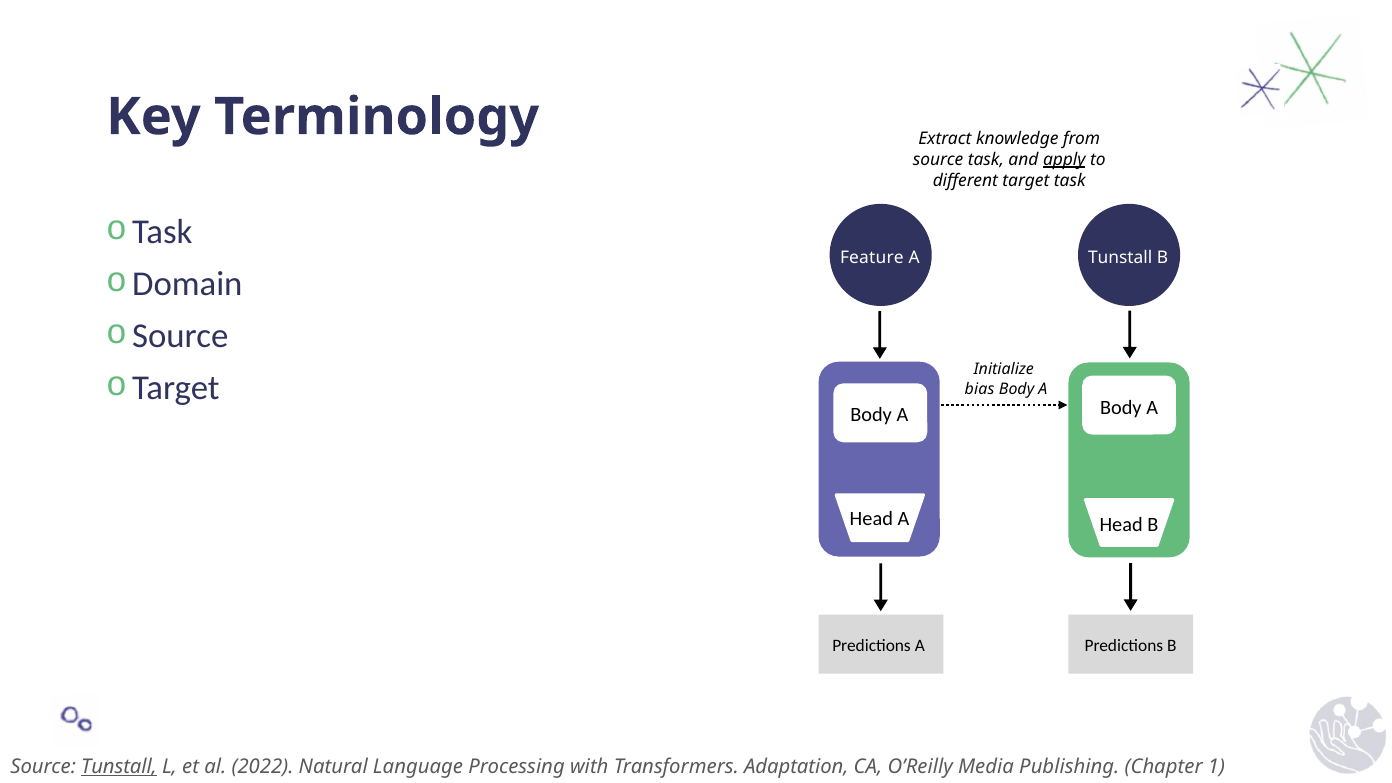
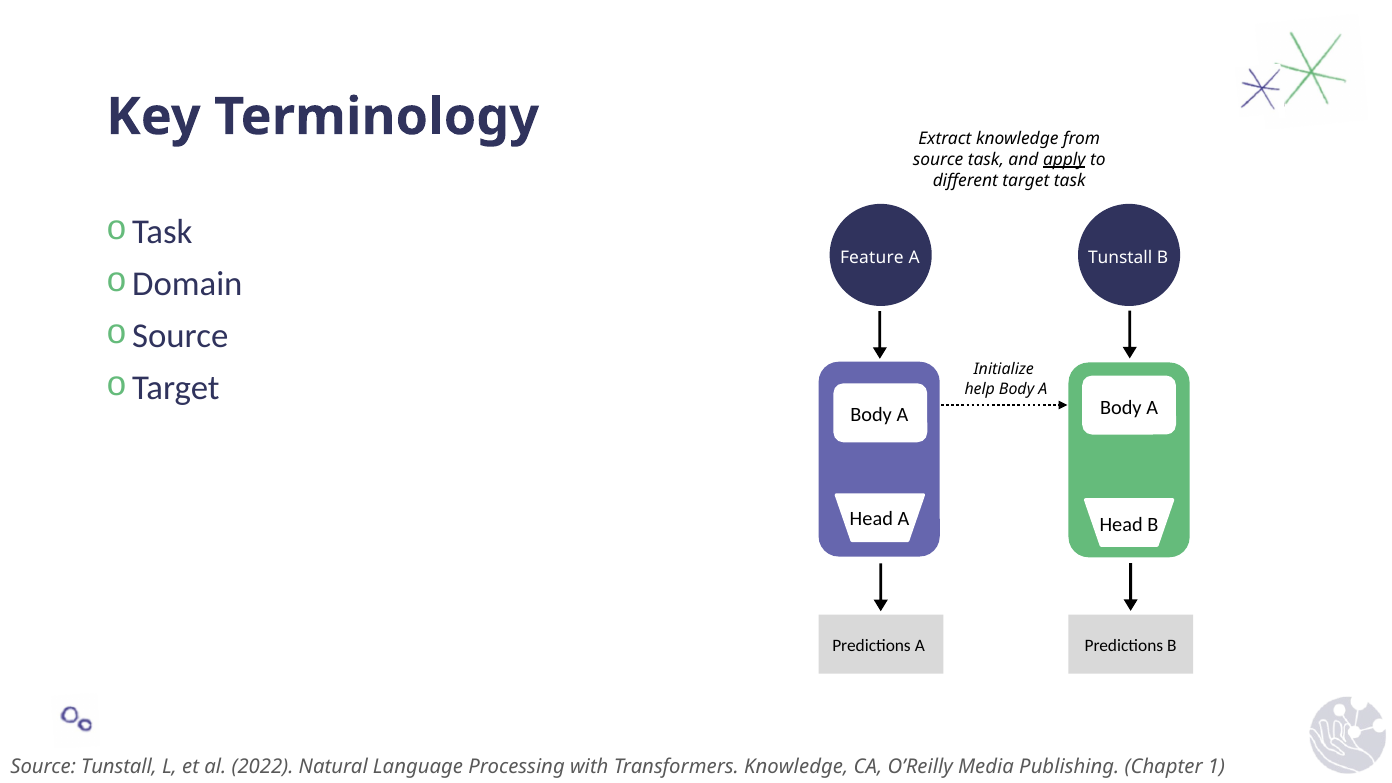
bias: bias -> help (980, 389)
Tunstall underline: present -> none (119, 767)
Transformers Adaptation: Adaptation -> Knowledge (796, 767)
